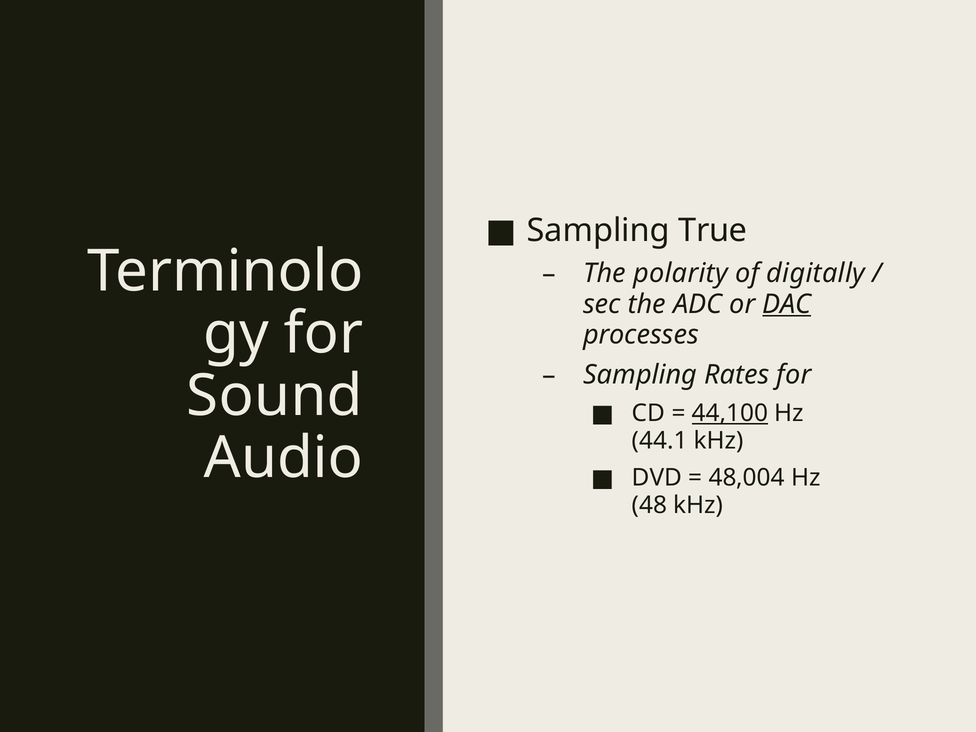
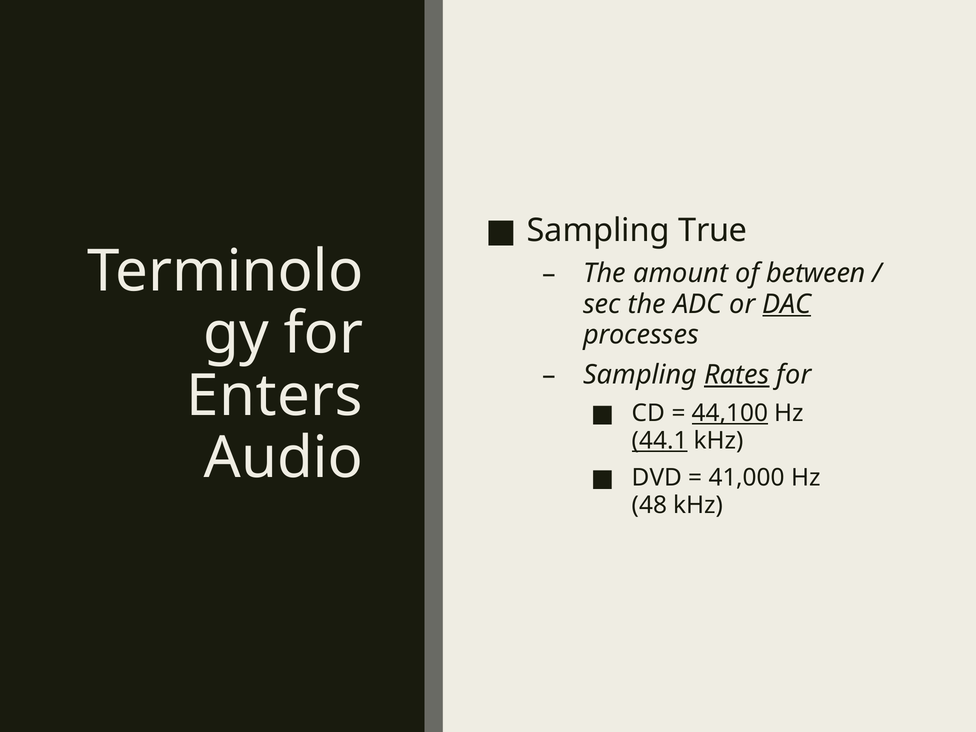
polarity: polarity -> amount (681, 273)
digitally: digitally -> between (816, 273)
Rates underline: none -> present (737, 375)
Sound: Sound -> Enters (274, 396)
44.1 underline: none -> present (660, 441)
48,004: 48,004 -> 41,000 (747, 478)
